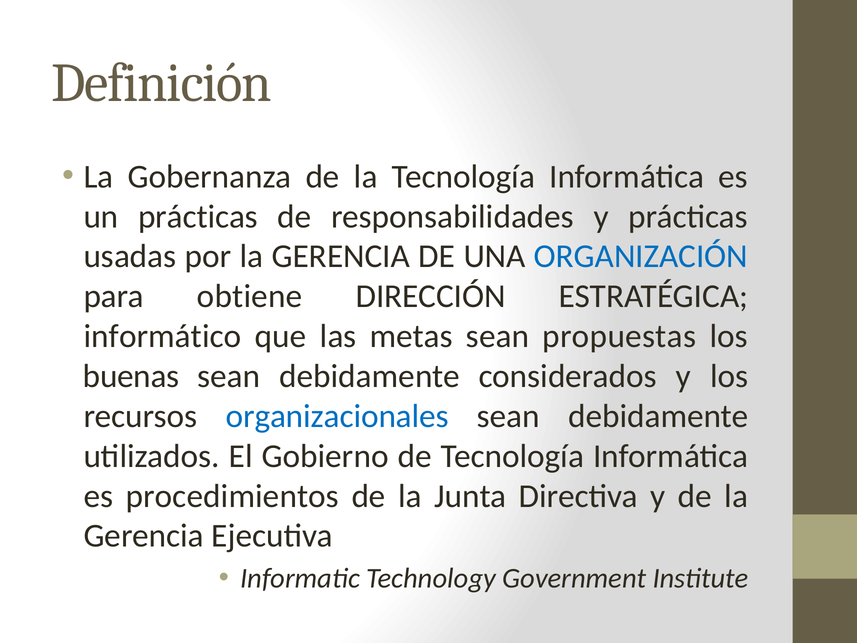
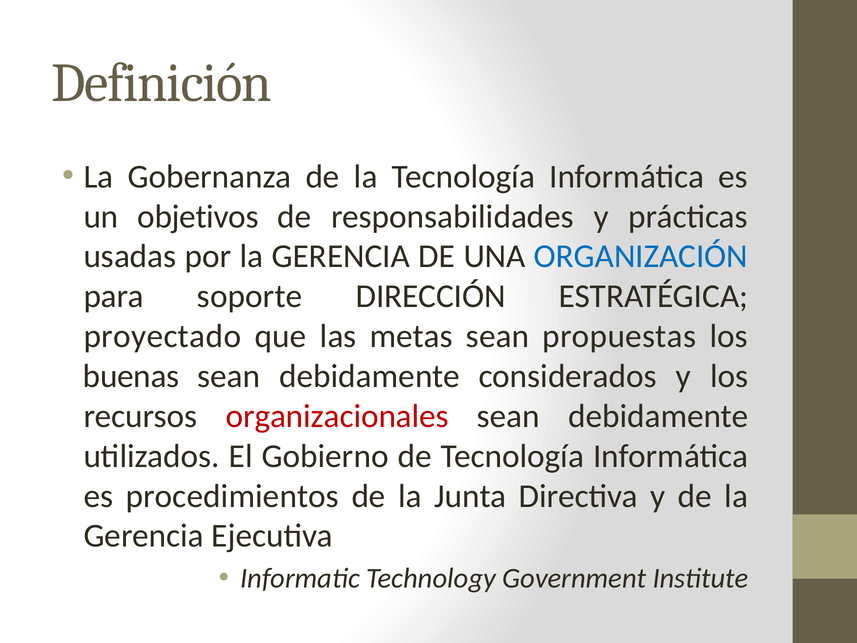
un prácticas: prácticas -> objetivos (198, 216)
obtiene: obtiene -> soporte (250, 296)
informático: informático -> proyectado (162, 336)
organizacionales colour: blue -> red (337, 416)
